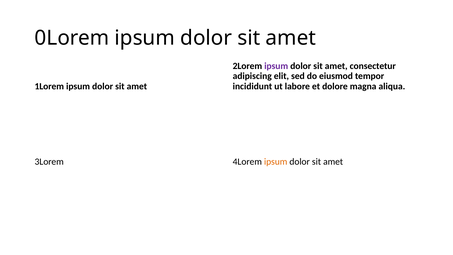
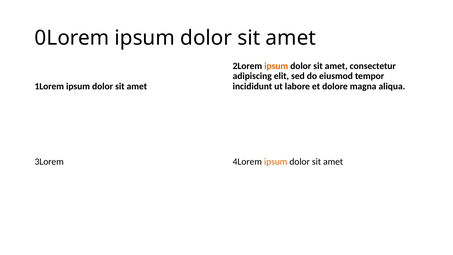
ipsum colour: purple -> orange (276, 66)
